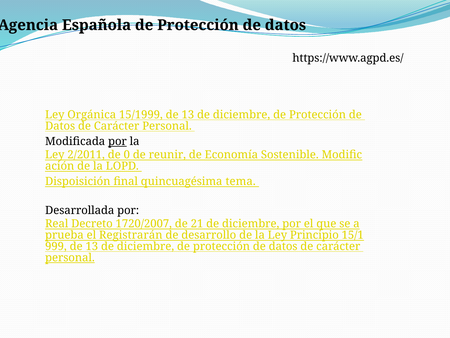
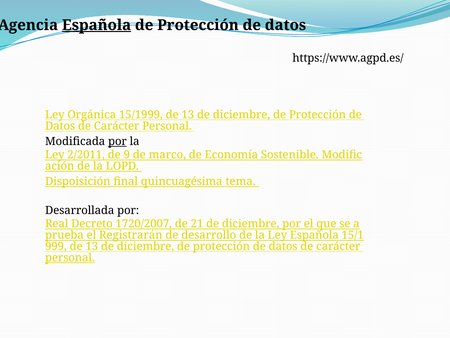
Española underline: none -> present (97, 25)
0: 0 -> 9 (127, 155)
reunir: reunir -> marco (167, 155)
Ley Principio: Principio -> Española (314, 235)
